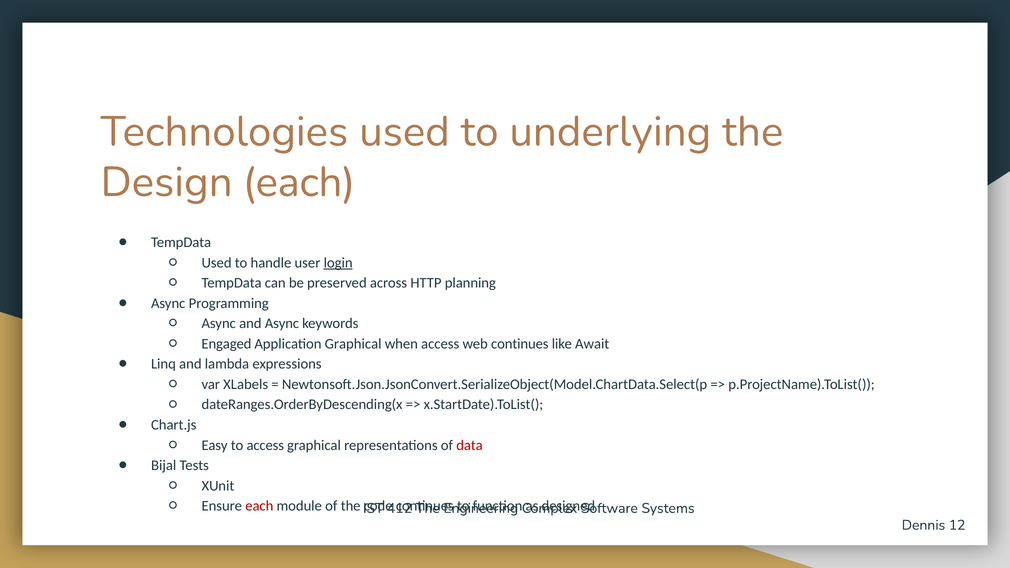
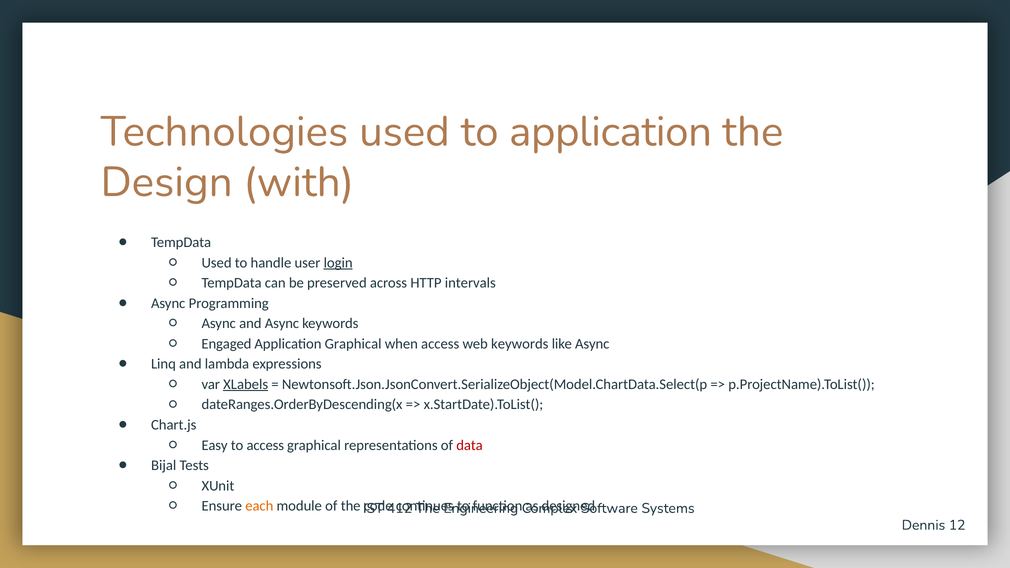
to underlying: underlying -> application (611, 132)
Design each: each -> with (299, 182)
planning: planning -> intervals (470, 283)
web continues: continues -> keywords (520, 344)
like Await: Await -> Async (592, 344)
XLabels underline: none -> present (246, 384)
each colour: red -> orange (259, 506)
